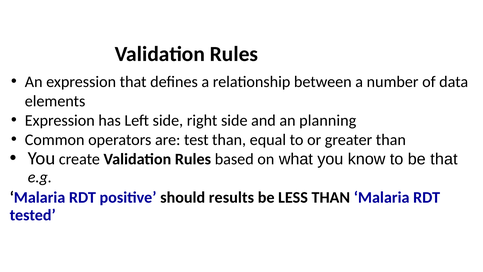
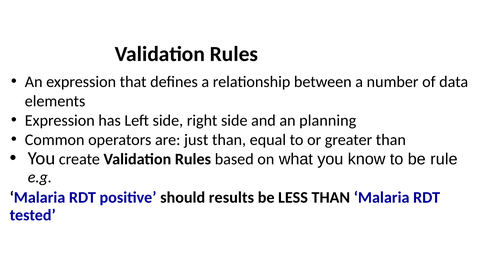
test: test -> just (196, 140)
be that: that -> rule (444, 159)
